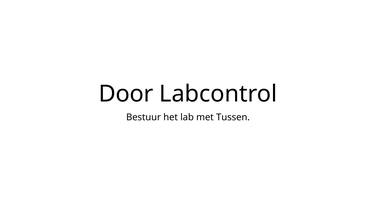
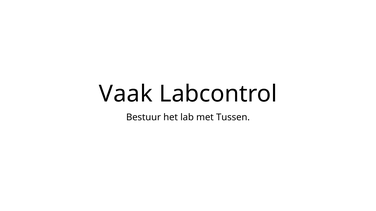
Door: Door -> Vaak (126, 94)
